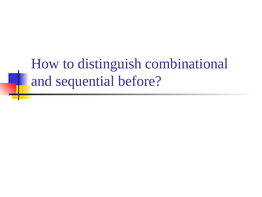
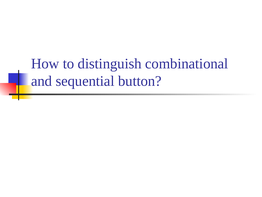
before: before -> button (140, 81)
